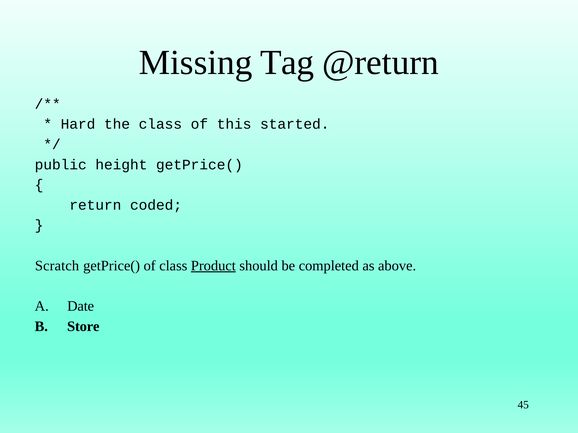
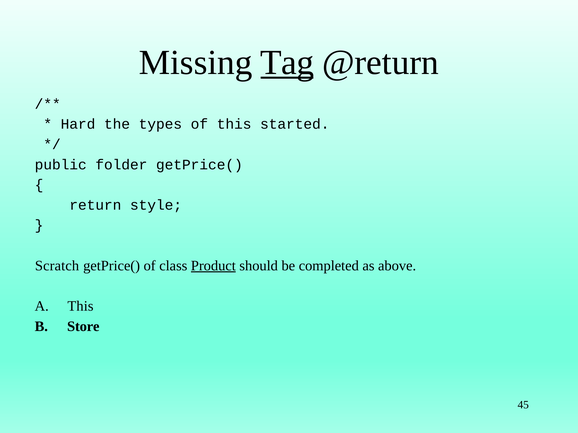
Tag underline: none -> present (287, 63)
the class: class -> types (160, 124)
height: height -> folder (121, 165)
coded: coded -> style (156, 205)
Date: Date -> This (80, 306)
